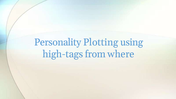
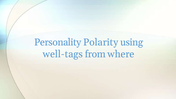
Plotting: Plotting -> Polarity (101, 42)
high-tags: high-tags -> well-tags (63, 54)
